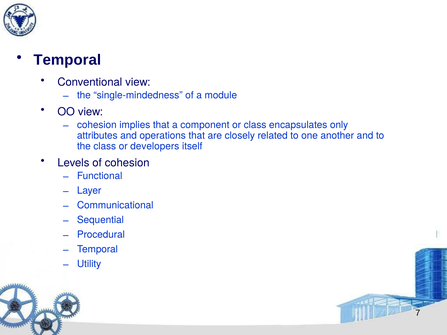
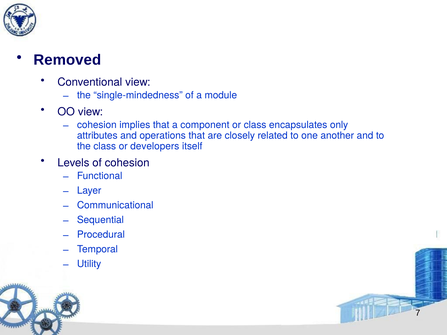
Temporal: Temporal -> Removed (67, 60)
